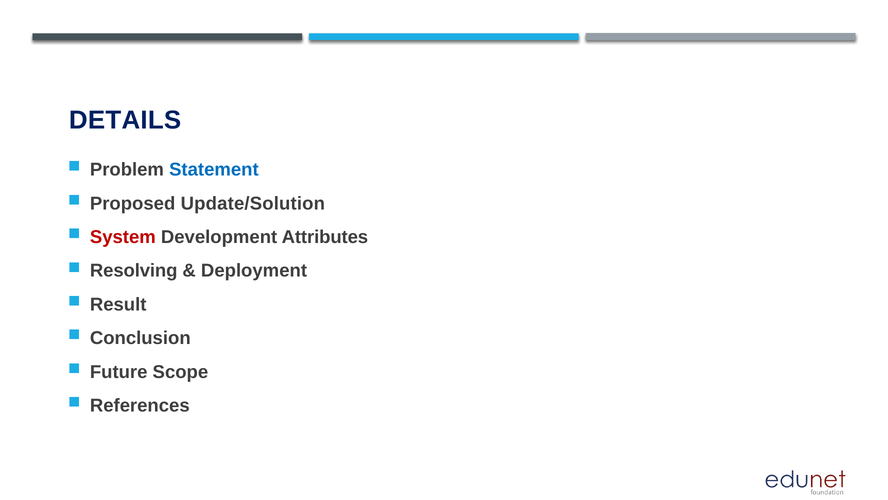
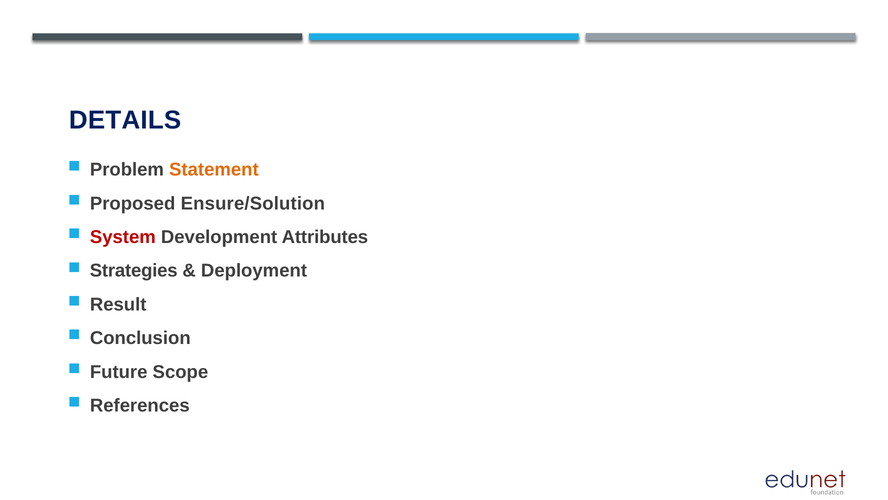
Statement colour: blue -> orange (214, 170)
Update/Solution: Update/Solution -> Ensure/Solution (253, 203)
Resolving: Resolving -> Strategies (134, 271)
